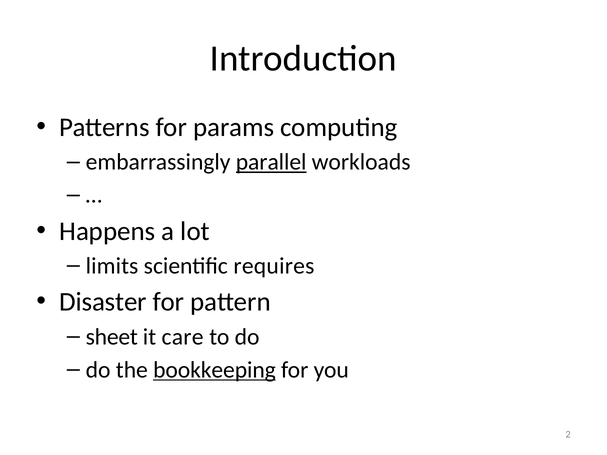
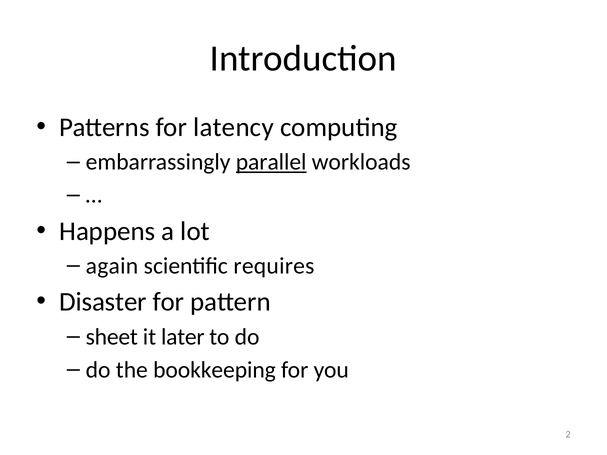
params: params -> latency (233, 127)
limits: limits -> again (112, 266)
care: care -> later (183, 337)
bookkeeping underline: present -> none (214, 370)
